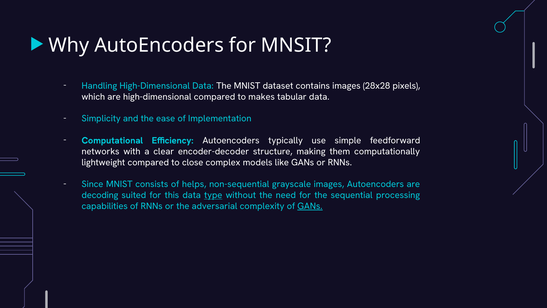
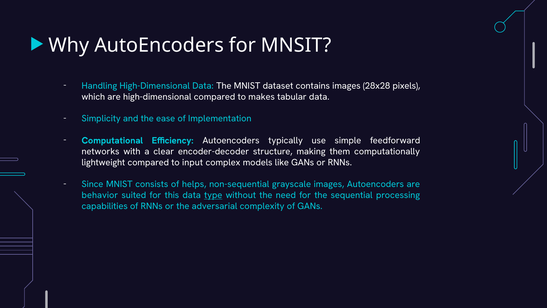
close: close -> input (193, 162)
decoding: decoding -> behavior (100, 195)
GANs underline: present -> none (310, 206)
